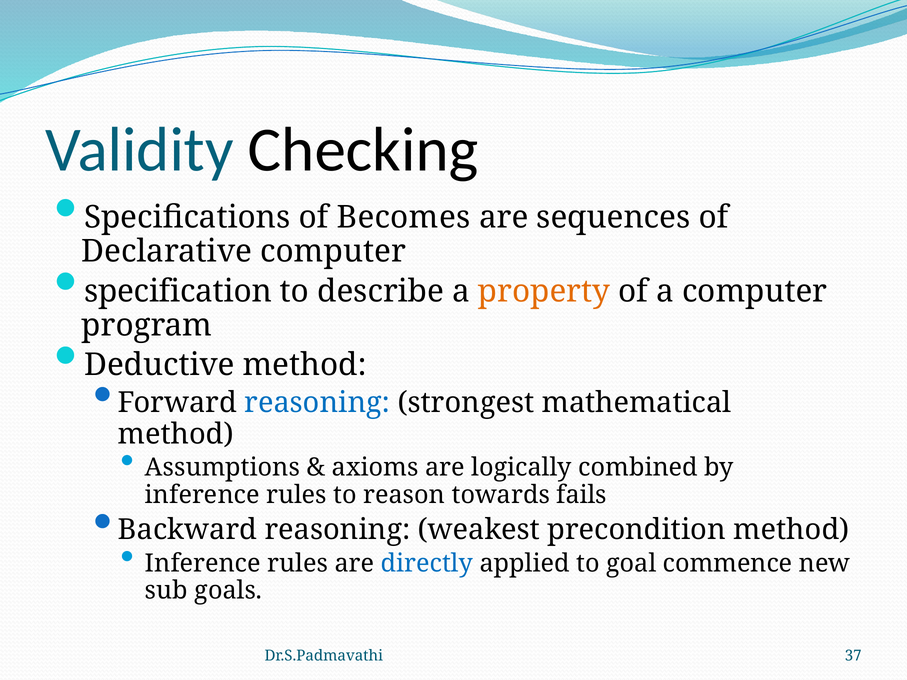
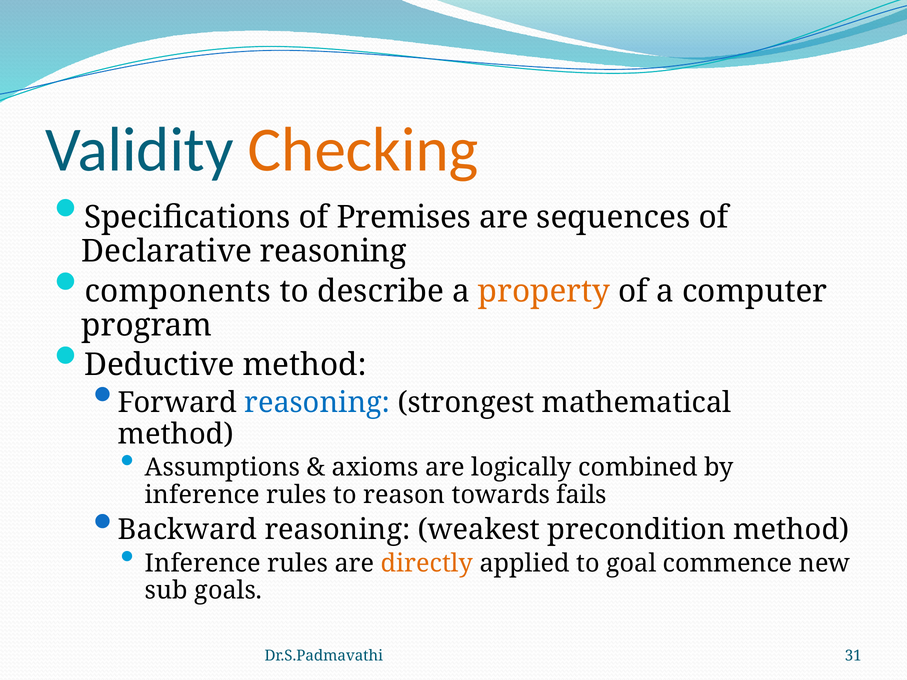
Checking colour: black -> orange (363, 150)
Becomes: Becomes -> Premises (404, 218)
Declarative computer: computer -> reasoning (333, 252)
specification: specification -> components (178, 291)
directly colour: blue -> orange (427, 564)
37: 37 -> 31 (853, 656)
